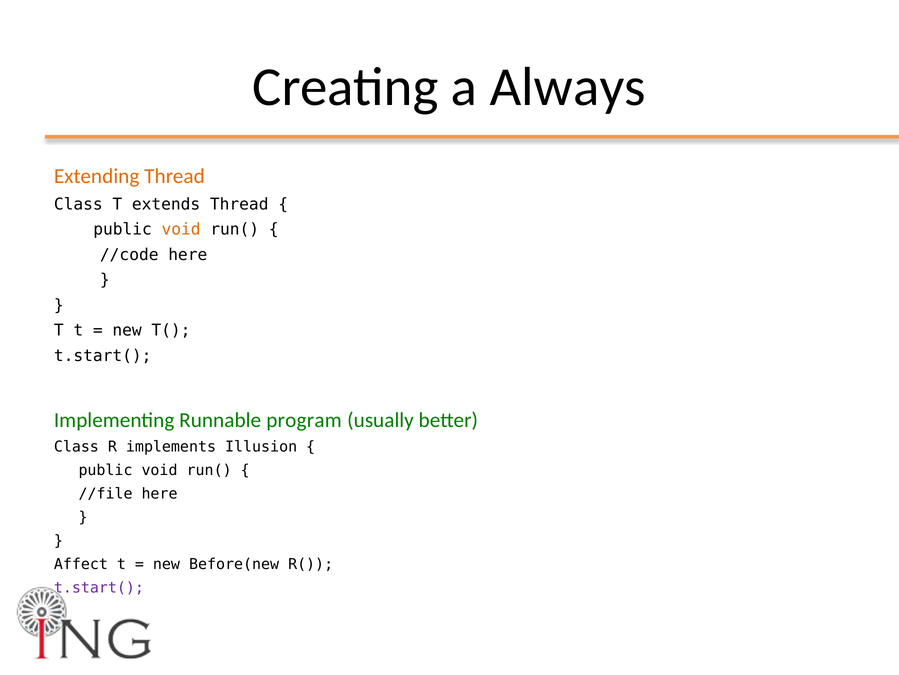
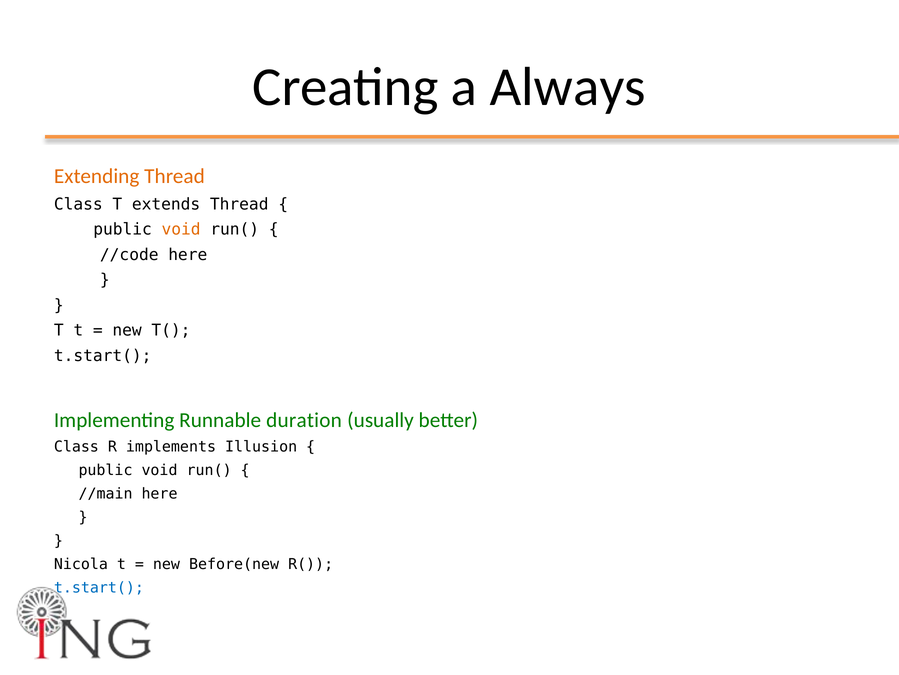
program: program -> duration (304, 420)
//file: //file -> //main (106, 493)
Affect: Affect -> Nicola (81, 564)
t.start( colour: purple -> blue (99, 587)
